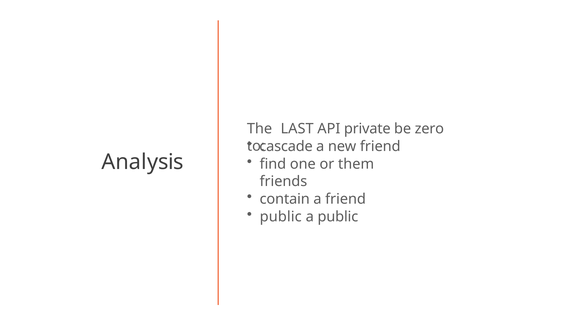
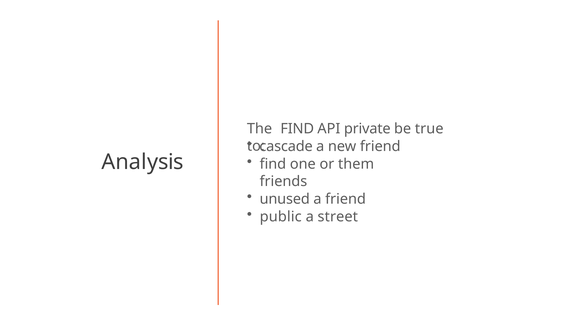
The LAST: LAST -> FIND (297, 129)
zero: zero -> true (429, 129)
contain: contain -> unused (285, 199)
a public: public -> street (338, 217)
